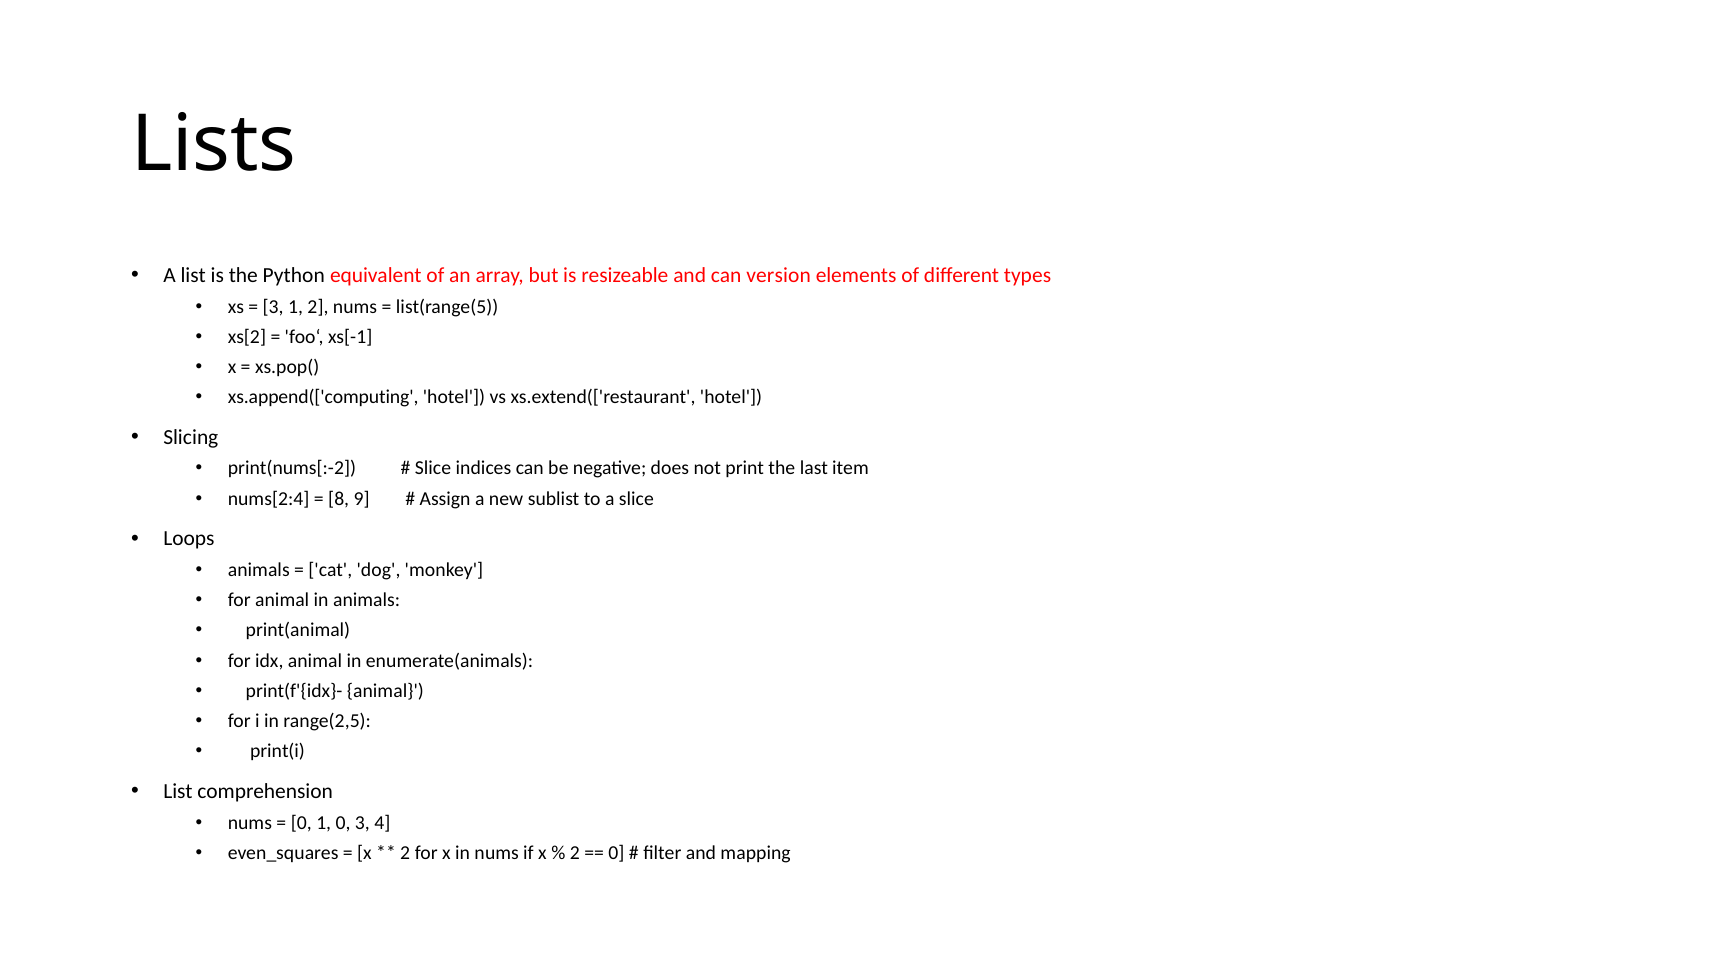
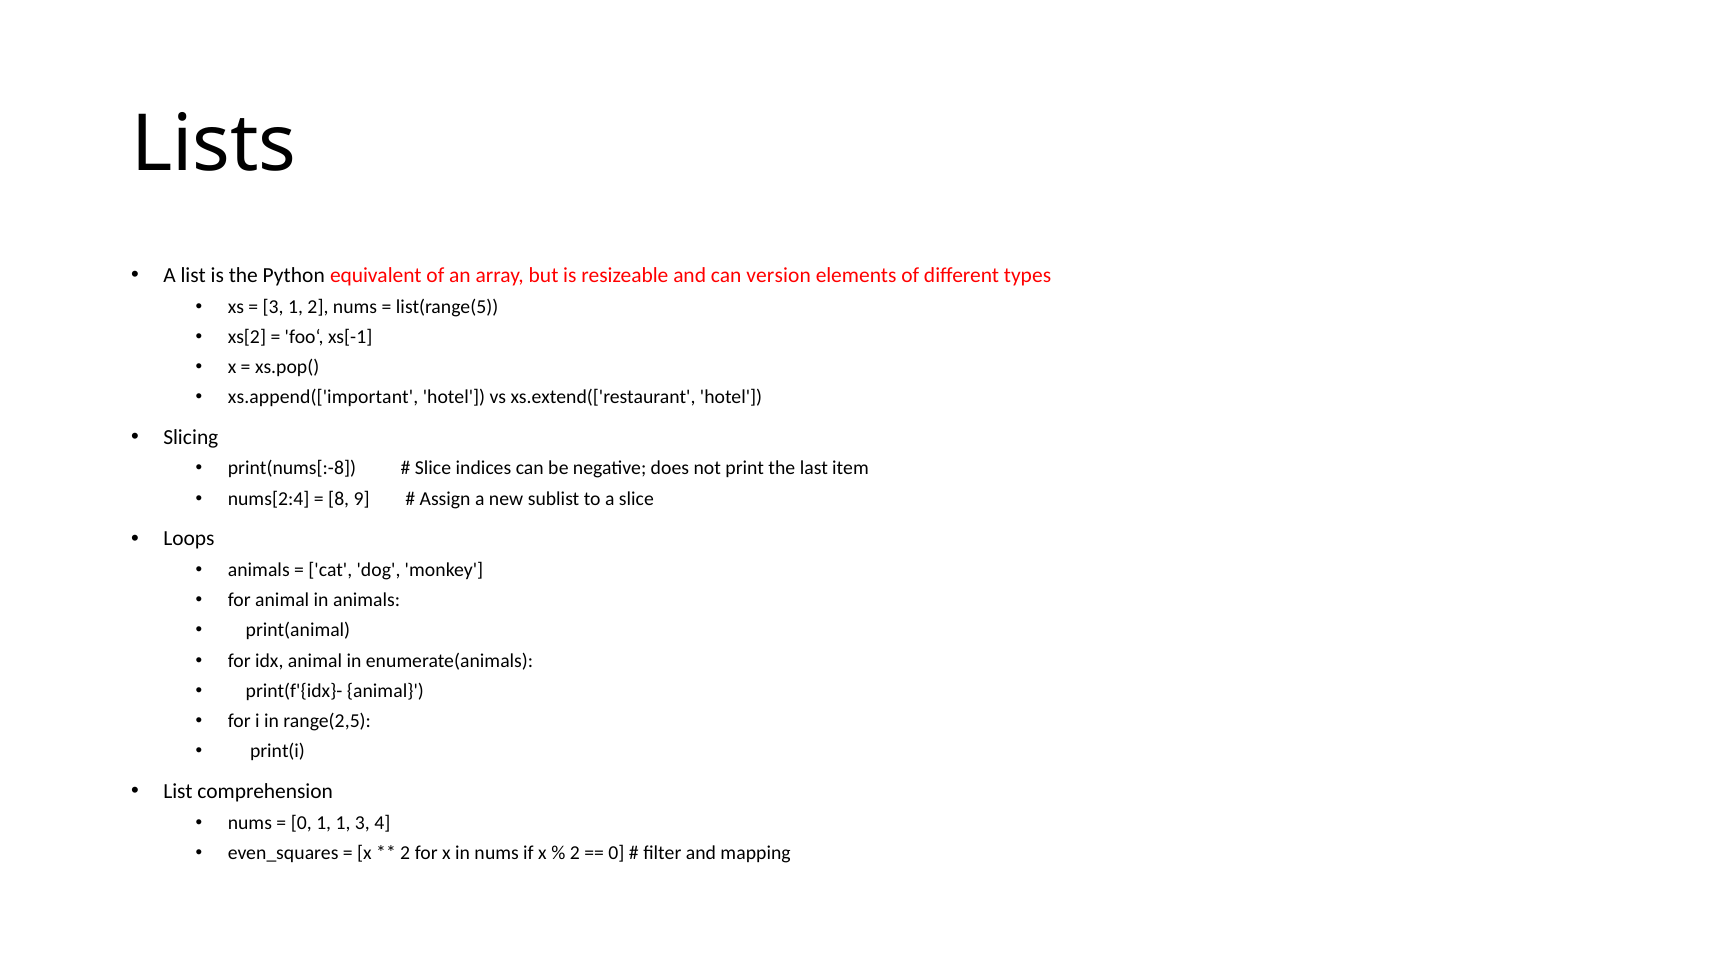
xs.append(['computing: xs.append(['computing -> xs.append(['important (323, 397)
print(nums[:-2: print(nums[:-2 -> print(nums[:-8 (292, 469)
1 0: 0 -> 1 (343, 823)
